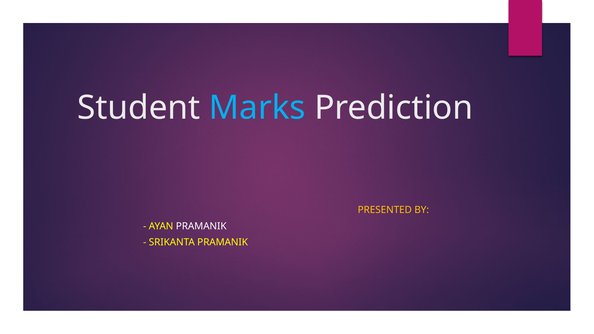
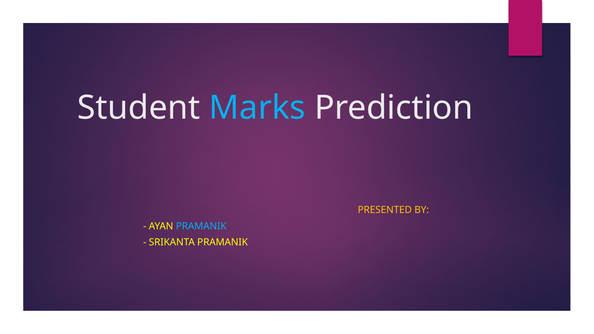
PRAMANIK colour: white -> light blue (201, 226)
